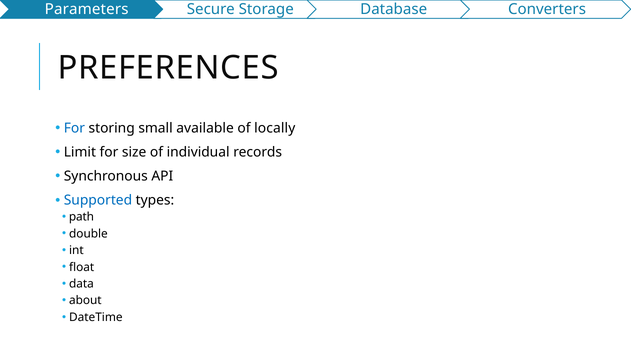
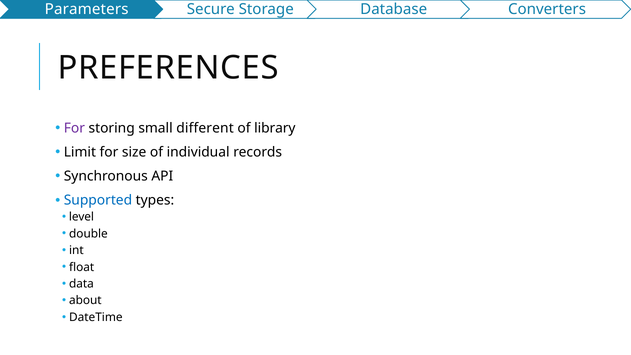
For colour: blue -> purple (74, 128)
available: available -> different (205, 128)
locally: locally -> library (275, 128)
path: path -> level (81, 217)
